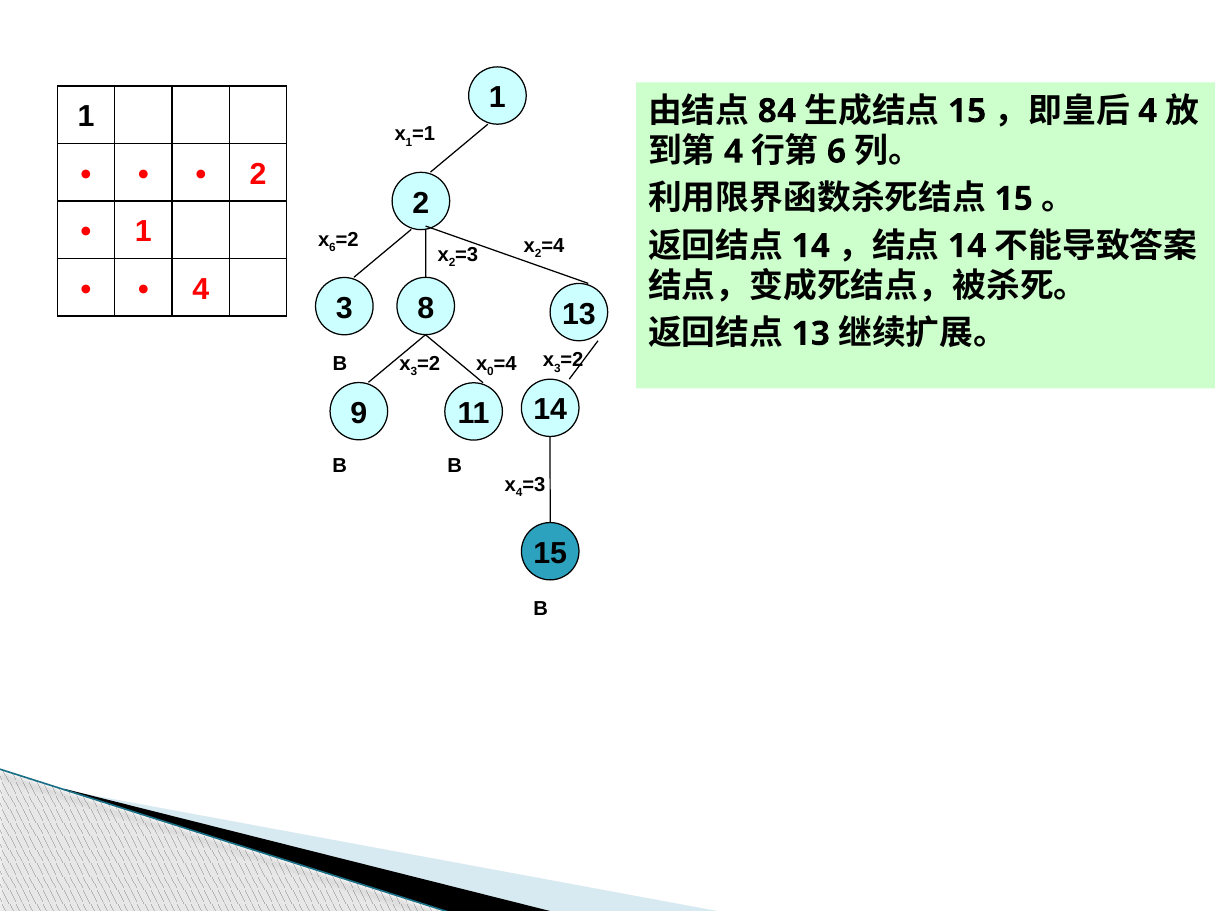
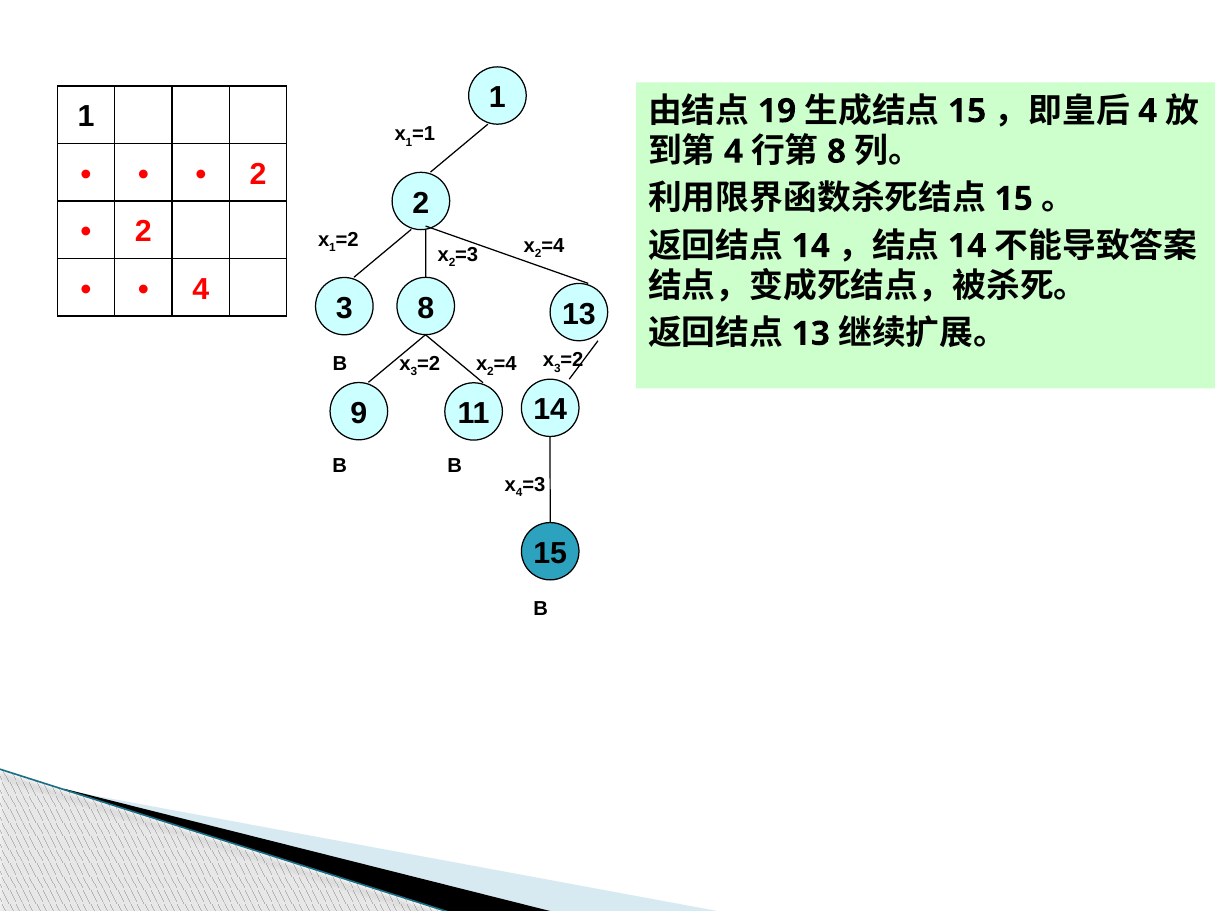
84: 84 -> 19 (777, 111)
6: 6 -> 8 (837, 152)
1: 1 -> 2 (143, 232)
6: 6 -> 1 (332, 247)
0: 0 -> 2 (490, 372)
